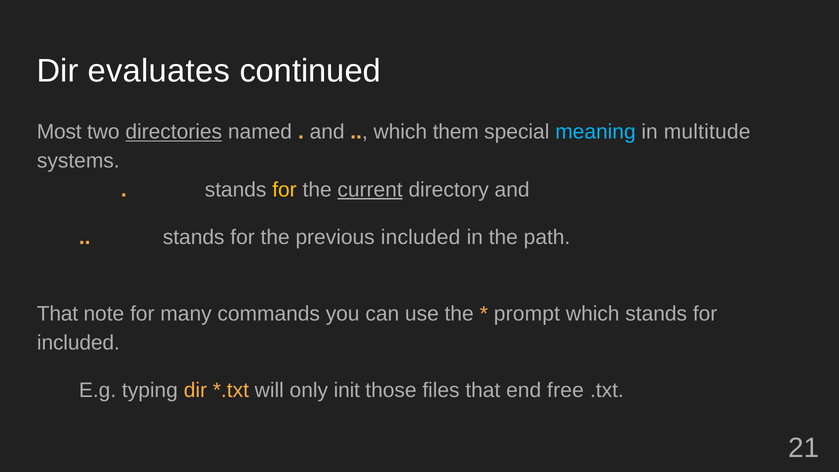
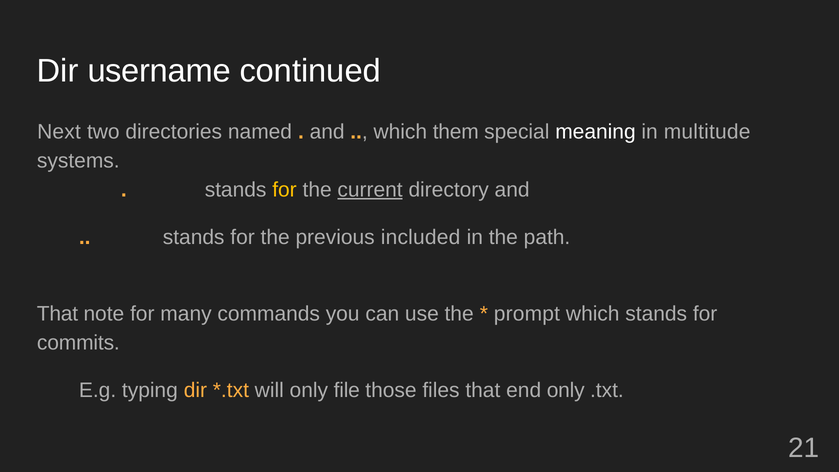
evaluates: evaluates -> username (159, 71)
Most: Most -> Next (59, 132)
directories underline: present -> none (174, 132)
meaning colour: light blue -> white (595, 132)
included: included -> commits (78, 343)
init: init -> file (347, 390)
end free: free -> only (566, 390)
